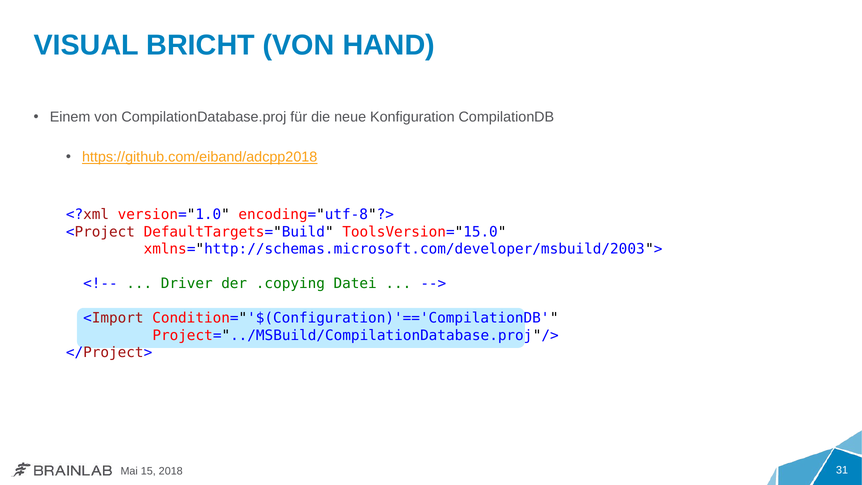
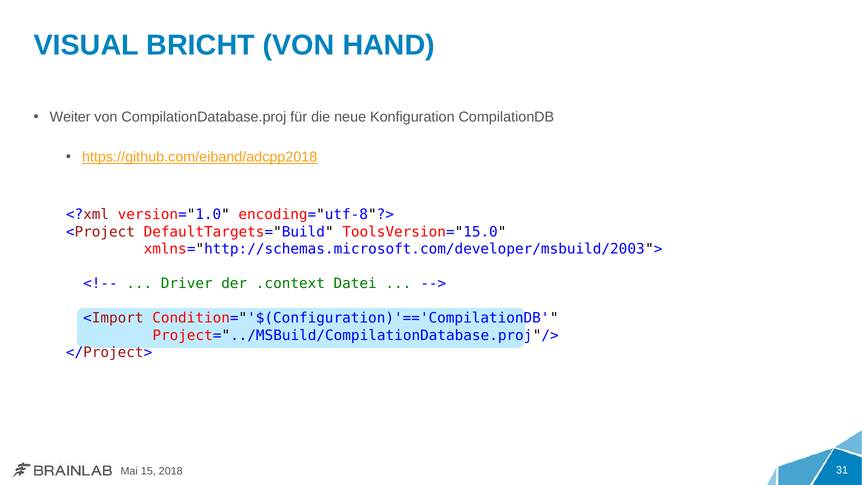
Einem: Einem -> Weiter (70, 117)
.copying: .copying -> .context (290, 284)
